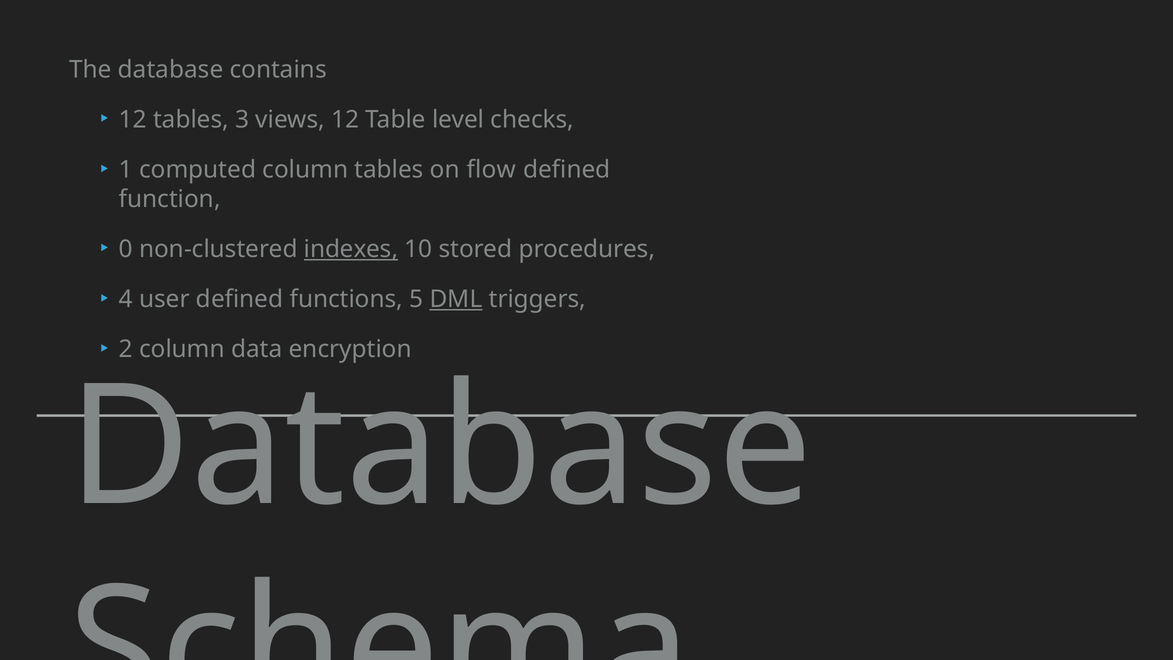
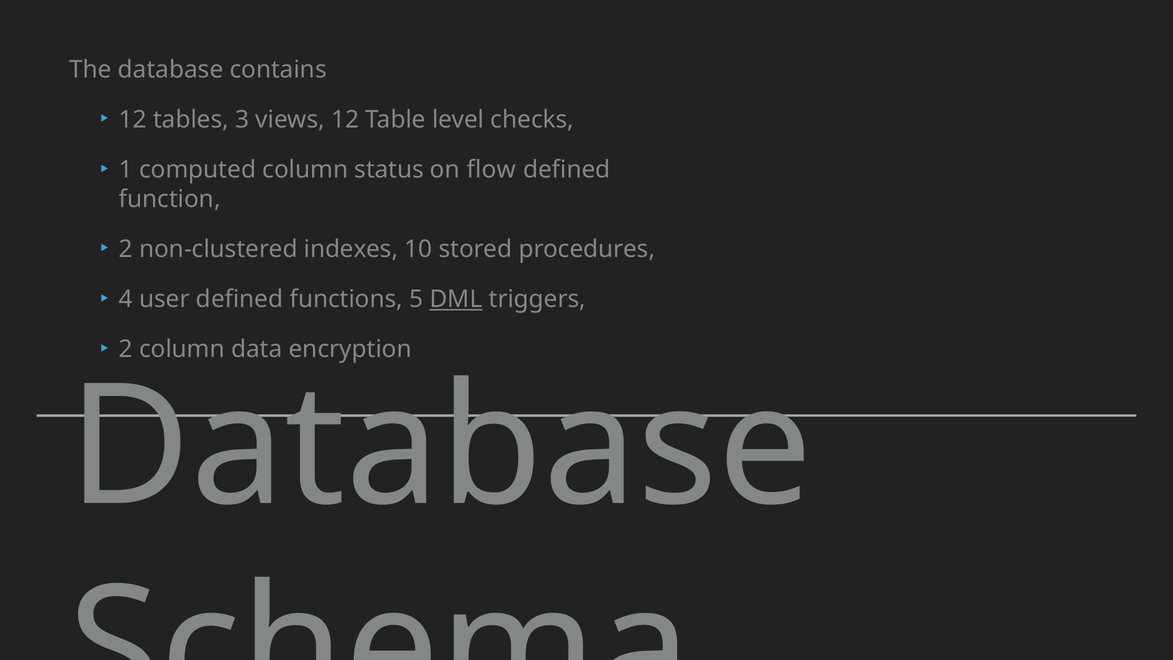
column tables: tables -> status (389, 170)
0: 0 -> 2 (126, 249)
indexes underline: present -> none (351, 249)
